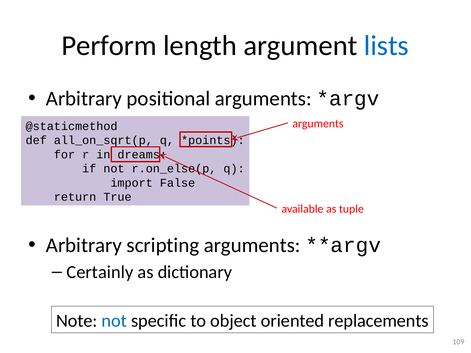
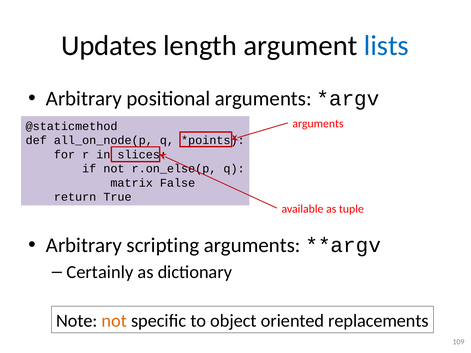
Perform: Perform -> Updates (109, 46)
all_on_sqrt(p: all_on_sqrt(p -> all_on_node(p (103, 141)
dreams: dreams -> slices (142, 155)
import: import -> matrix (132, 183)
not colour: blue -> orange (114, 321)
